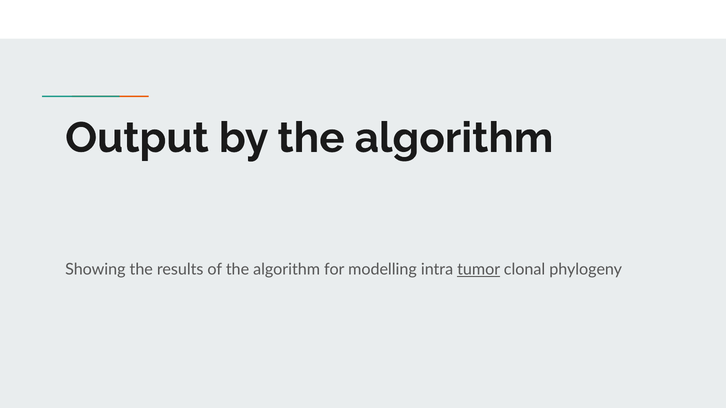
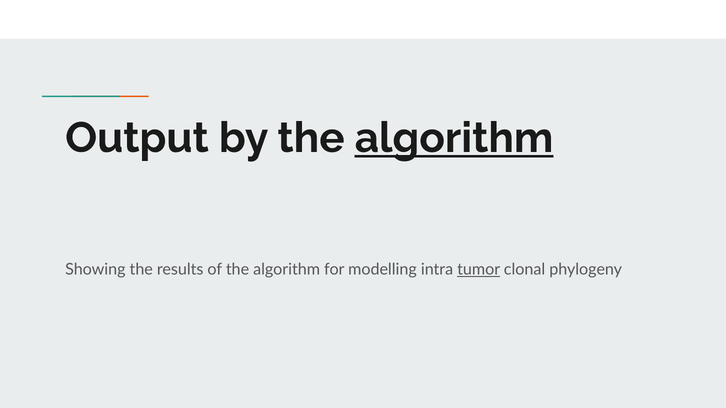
algorithm underline: none -> present (454, 138)
